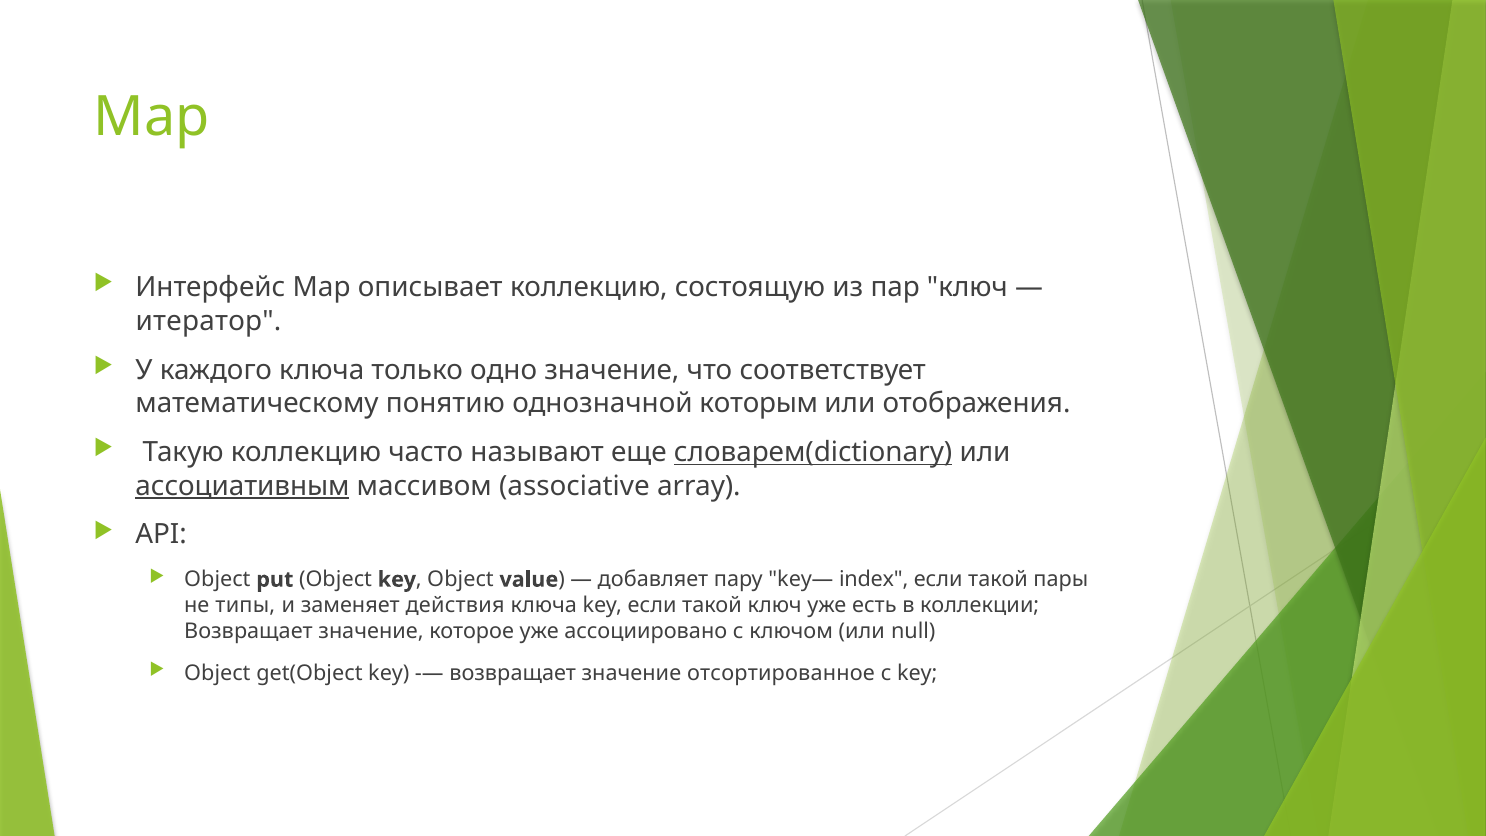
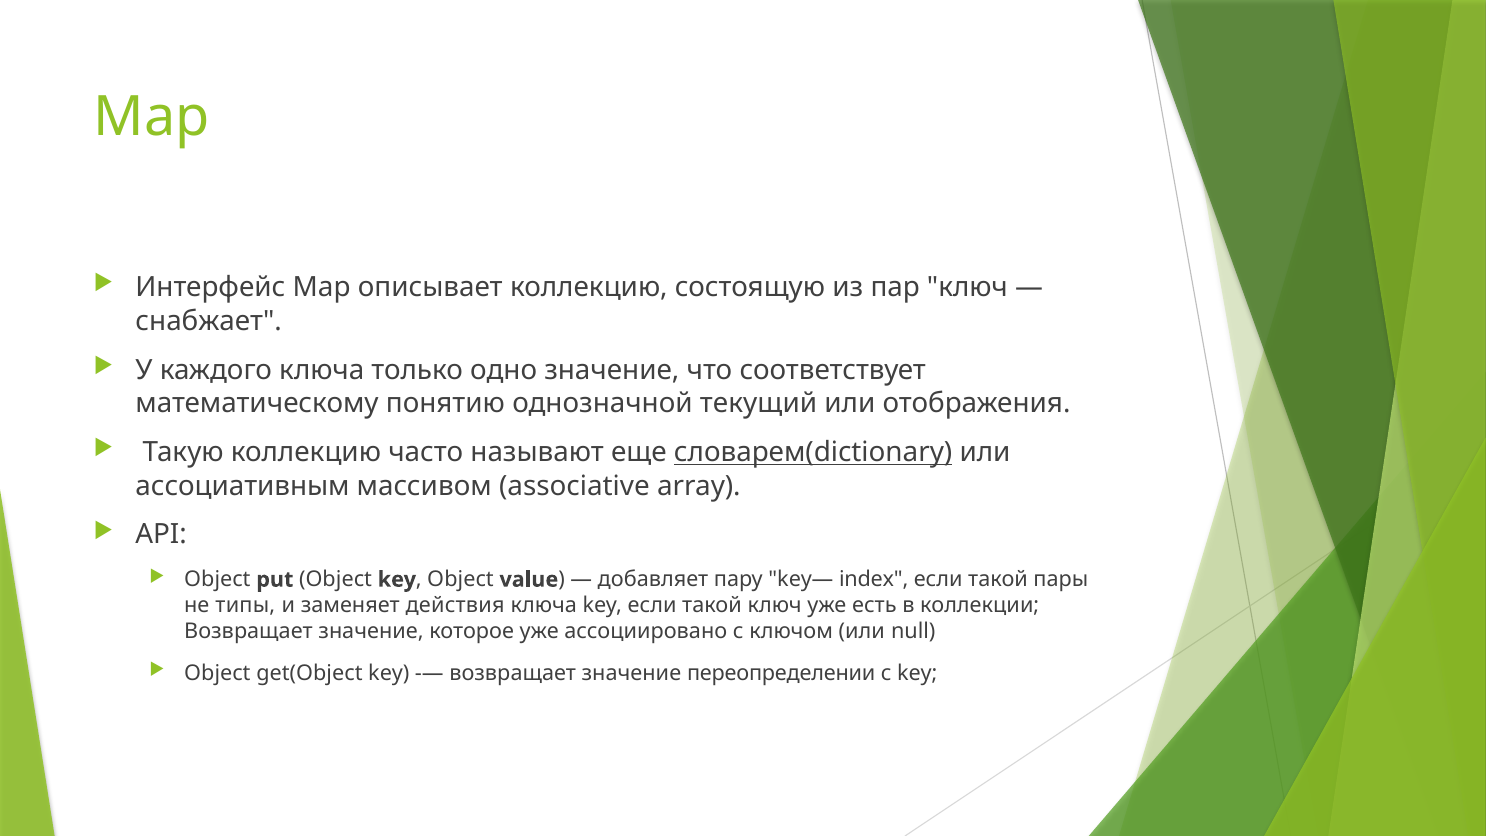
итератор: итератор -> снабжает (209, 321)
которым: которым -> текущий (759, 403)
ассоциативным underline: present -> none (243, 486)
отсортированное: отсортированное -> переопределении (781, 673)
